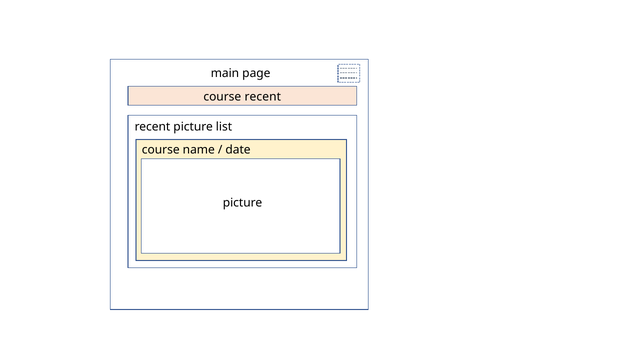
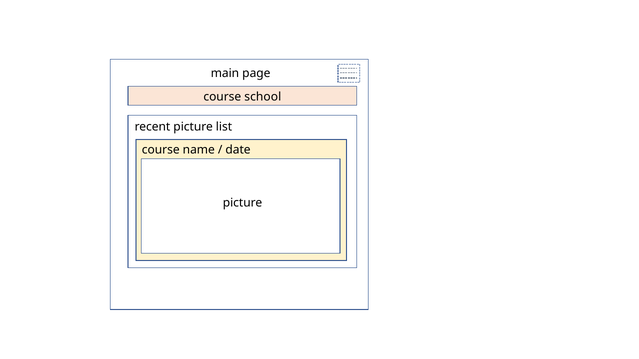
course recent: recent -> school (263, 97)
